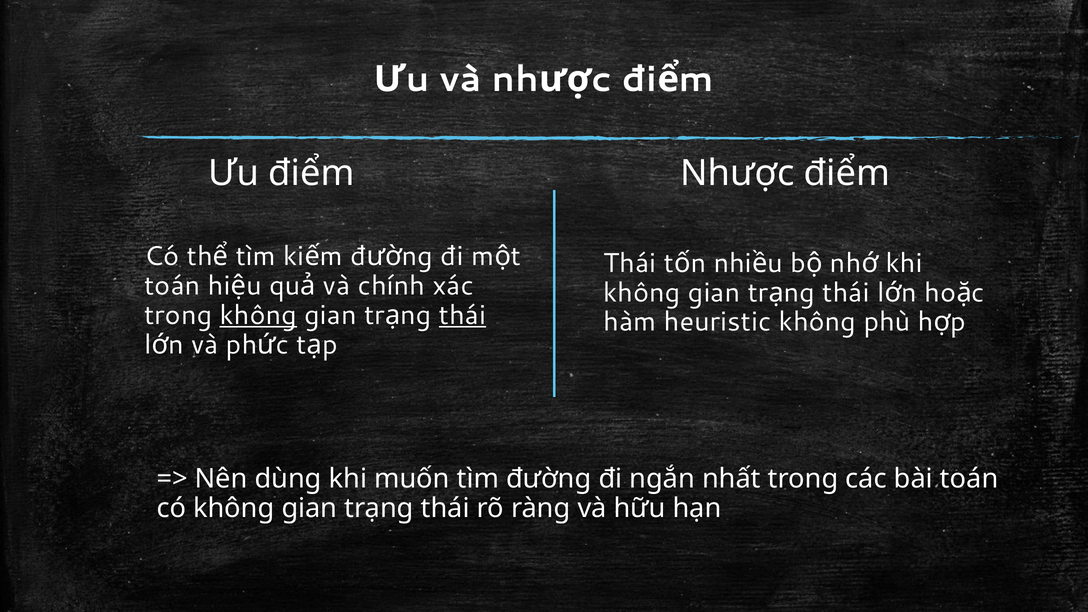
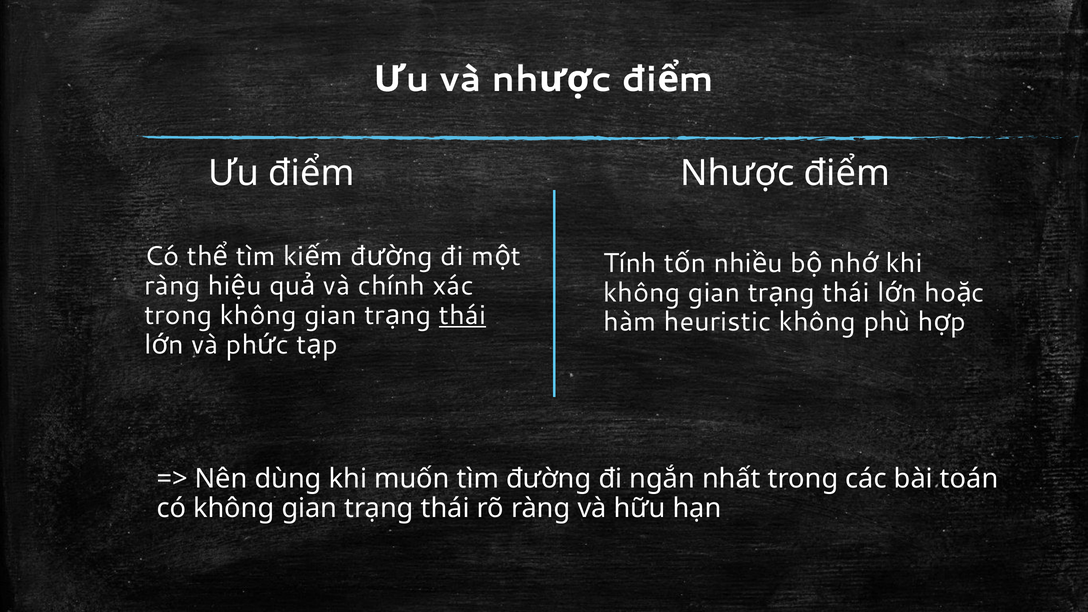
Thái: Thái -> Tính (630, 263)
toán: toán -> ràng (172, 286)
không underline: present -> none (258, 315)
